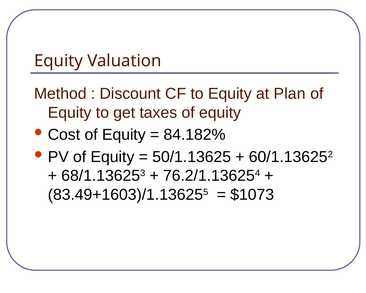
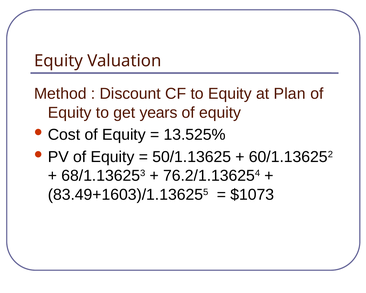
taxes: taxes -> years (158, 113)
84.182%: 84.182% -> 13.525% (195, 135)
